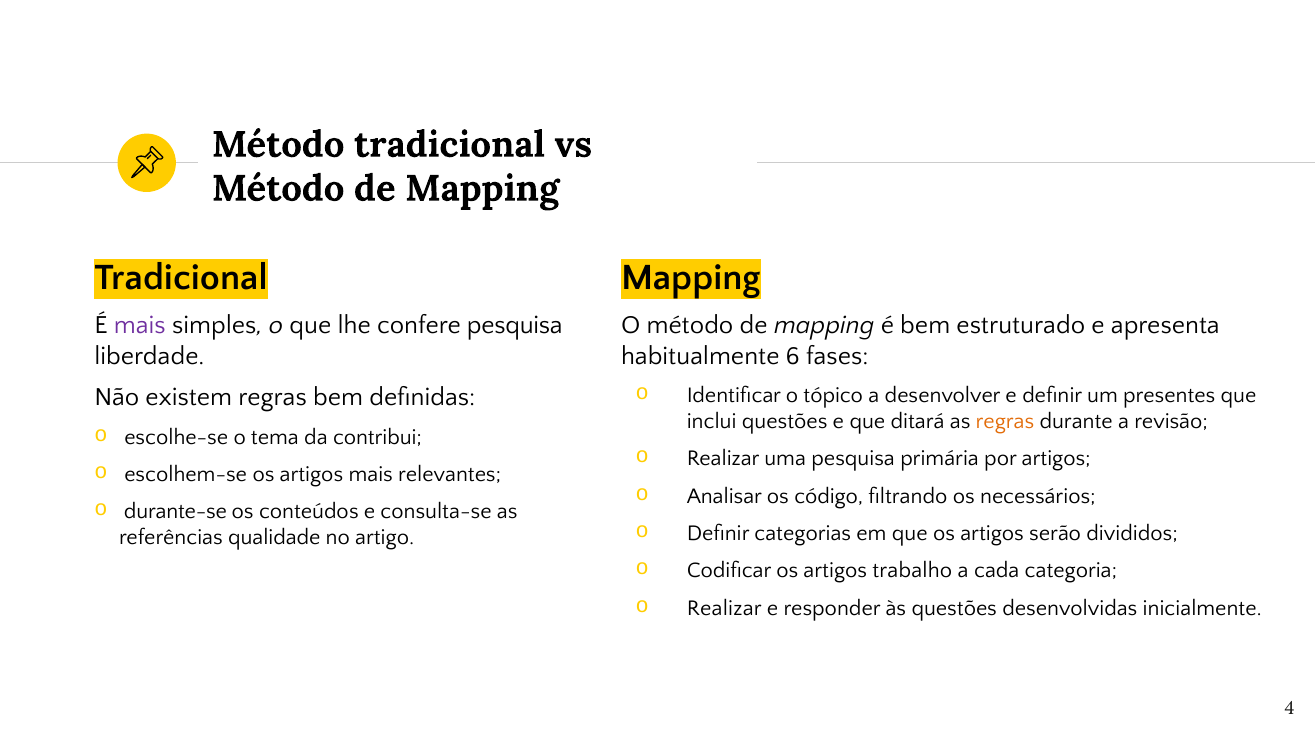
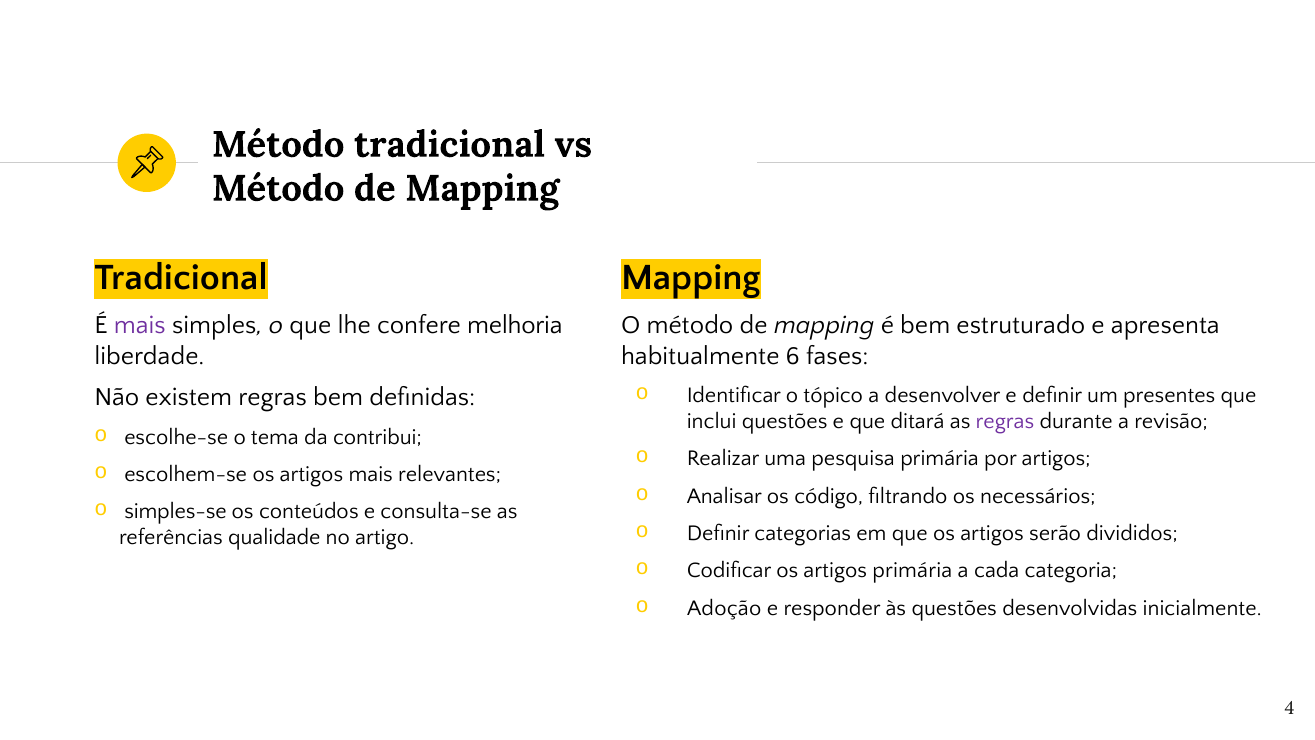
confere pesquisa: pesquisa -> melhoria (515, 325)
regras colour: orange -> purple (1005, 421)
durante-se: durante-se -> simples-se (175, 511)
artigos trabalho: trabalho -> primária (912, 570)
Realizar: Realizar -> Adoção (724, 608)
